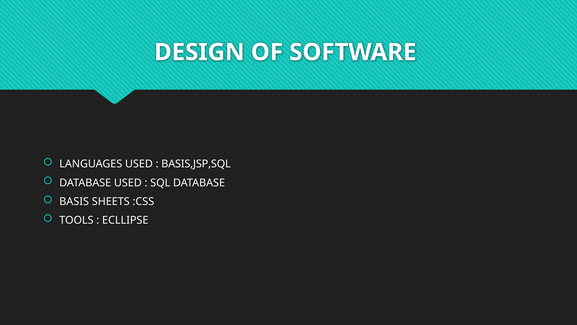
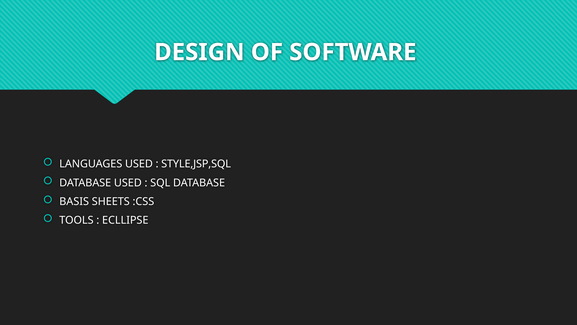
BASIS,JSP,SQL: BASIS,JSP,SQL -> STYLE,JSP,SQL (196, 164)
